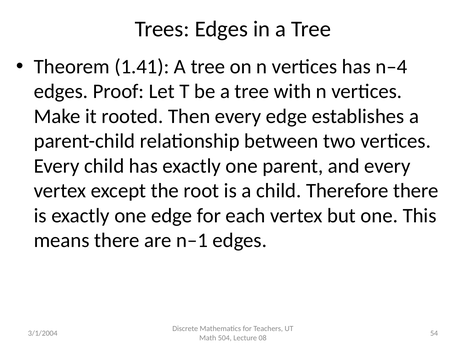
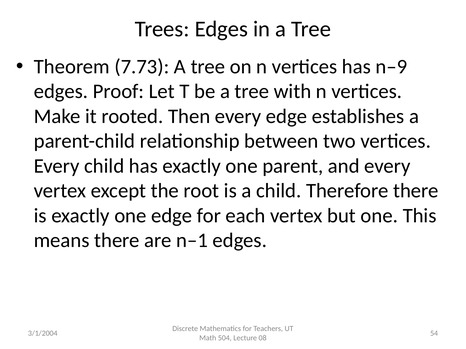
1.41: 1.41 -> 7.73 (142, 67)
n–4: n–4 -> n–9 (391, 67)
